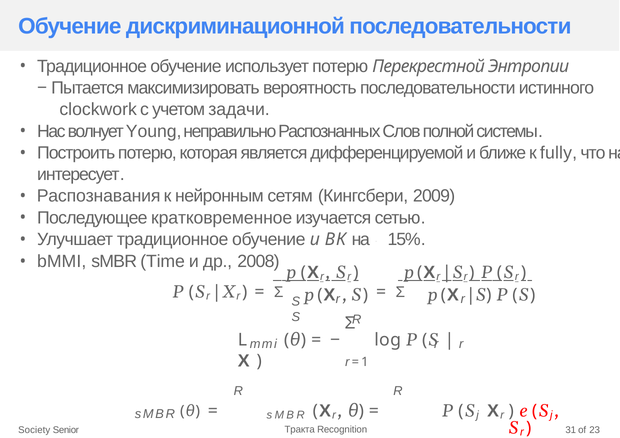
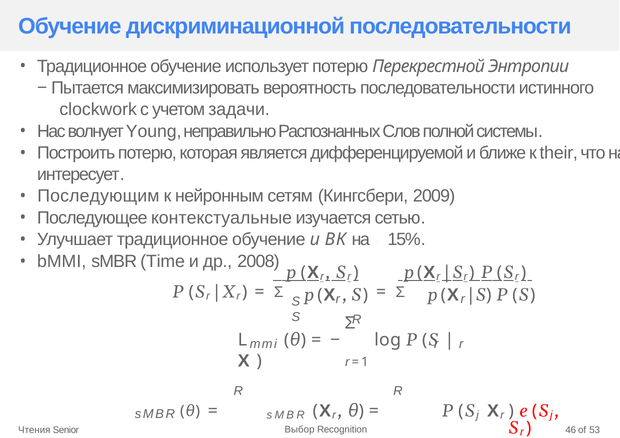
fully: fully -> their (559, 153)
Распознавания: Распознавания -> Последующим (98, 196)
кратковременное: кратковременное -> контекстуальные (222, 218)
Society: Society -> Чтения (34, 430)
Тракта: Тракта -> Выбор (300, 429)
31: 31 -> 46 (571, 430)
23: 23 -> 53 (595, 430)
